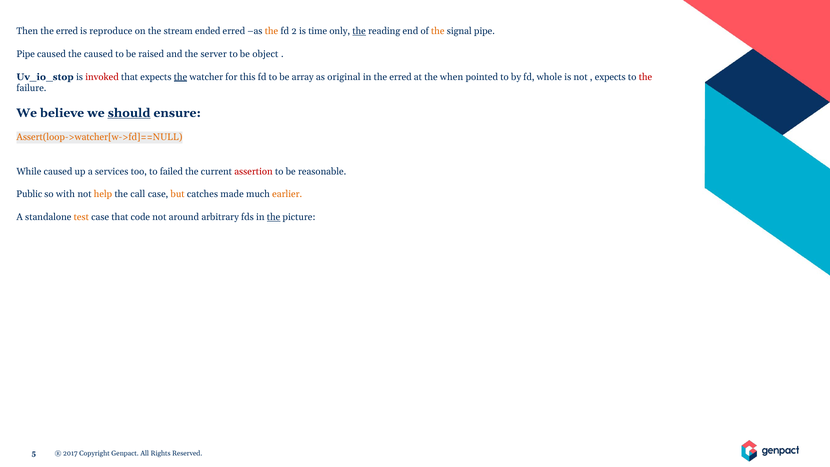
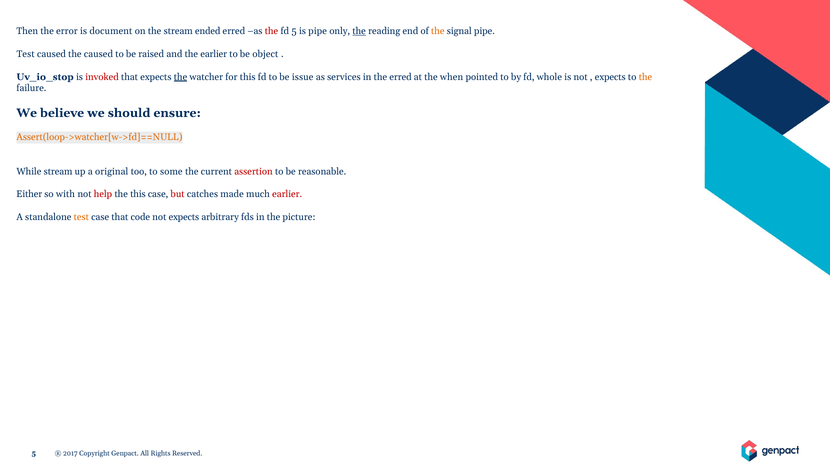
Then the erred: erred -> error (67, 31)
reproduce: reproduce -> document (111, 31)
the colour: orange -> red (271, 31)
fd 2: 2 -> 5 (294, 31)
is time: time -> pipe (318, 31)
Pipe: Pipe -> Test (26, 54)
the server: server -> earlier (214, 54)
array: array -> issue (303, 77)
original: original -> services (344, 77)
the colour: red -> orange (645, 77)
should underline: present -> none (129, 113)
While caused: caused -> stream (58, 171)
services: services -> original (112, 171)
failed: failed -> some (171, 171)
Public: Public -> Either (29, 194)
help colour: orange -> red (103, 194)
the call: call -> this (138, 194)
but colour: orange -> red (178, 194)
earlier colour: orange -> red (287, 194)
not around: around -> expects (184, 217)
the underline: present -> none (274, 217)
